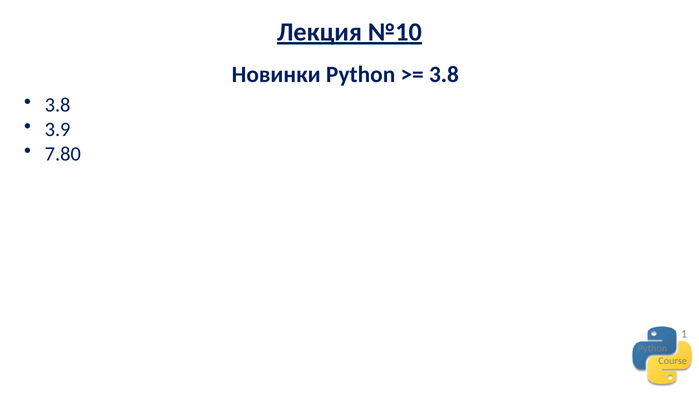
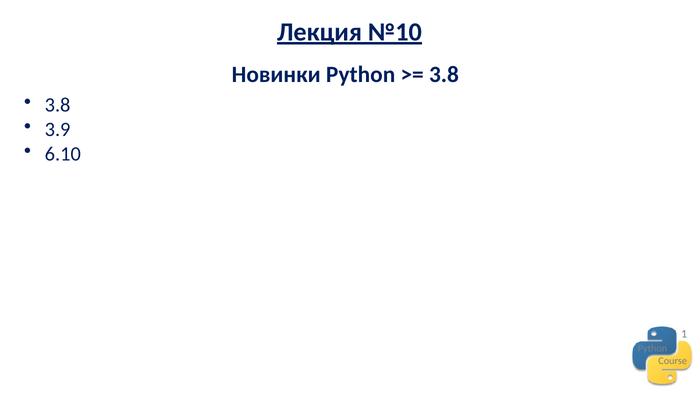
7.80: 7.80 -> 6.10 (63, 154)
